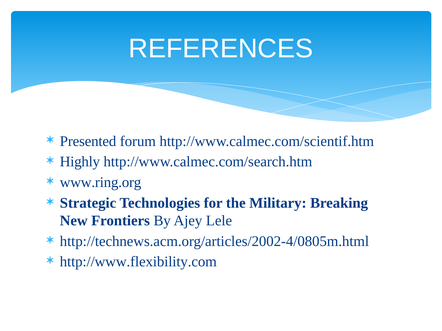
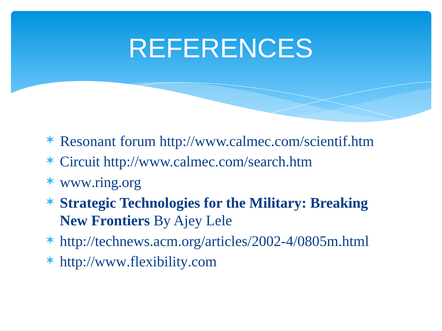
Presented: Presented -> Resonant (88, 141)
Highly: Highly -> Circuit (80, 162)
